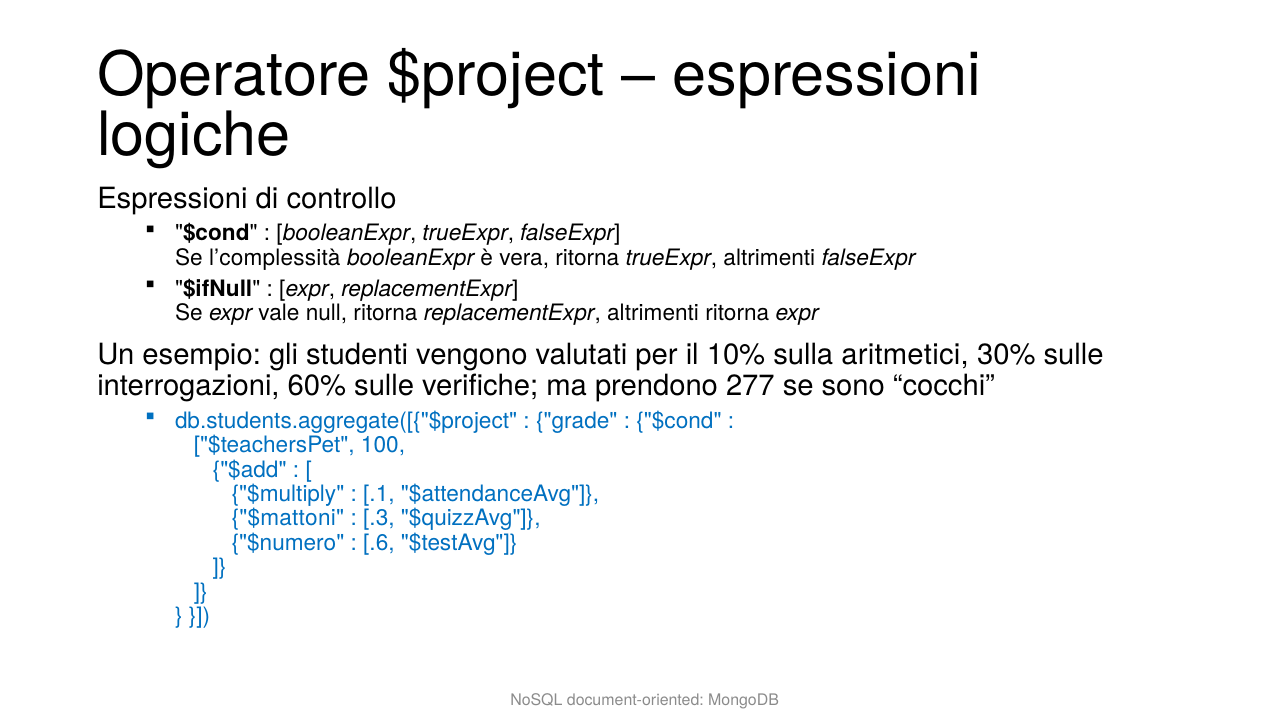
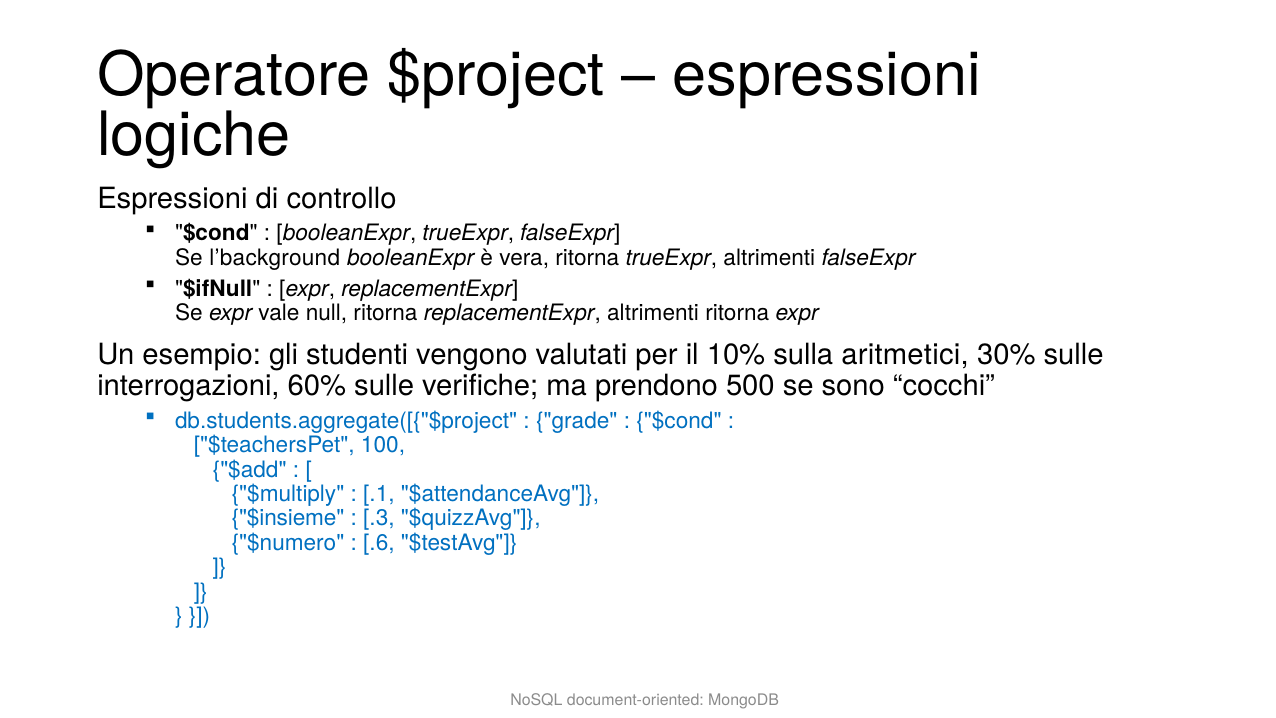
l’complessità: l’complessità -> l’background (275, 258)
277: 277 -> 500 (750, 386)
$mattoni: $mattoni -> $insieme (288, 518)
